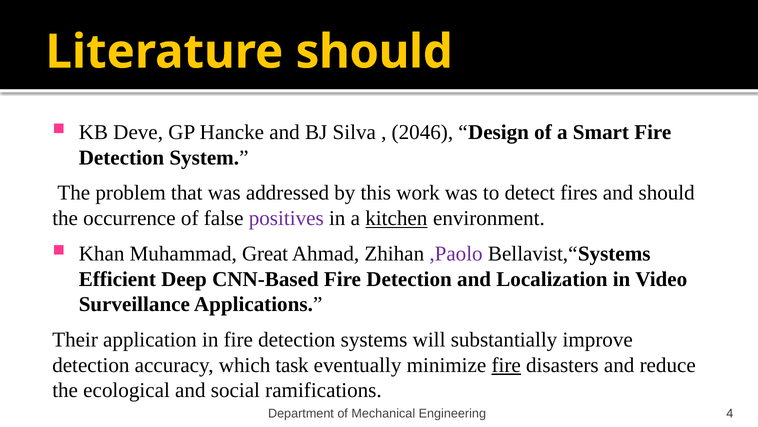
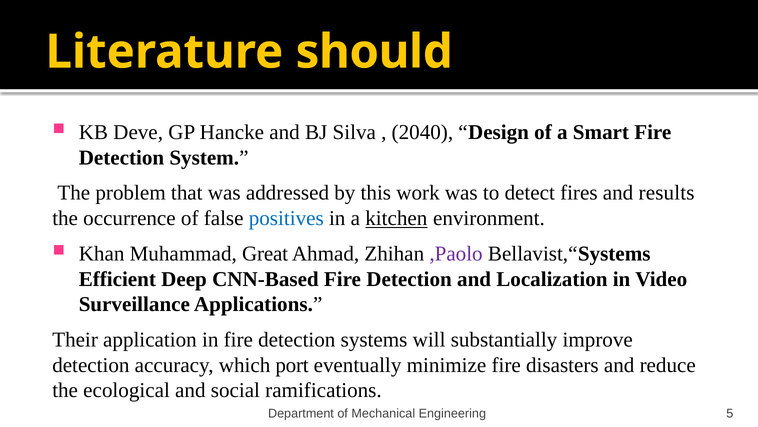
2046: 2046 -> 2040 (422, 132)
and should: should -> results (667, 193)
positives colour: purple -> blue (286, 218)
task: task -> port (292, 365)
fire underline: present -> none (506, 365)
4: 4 -> 5 (730, 413)
